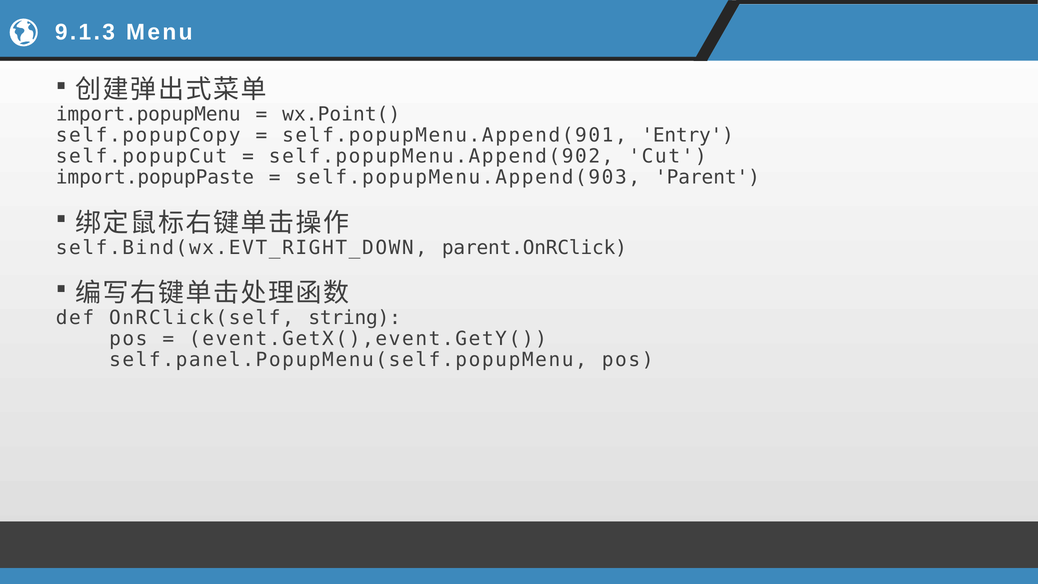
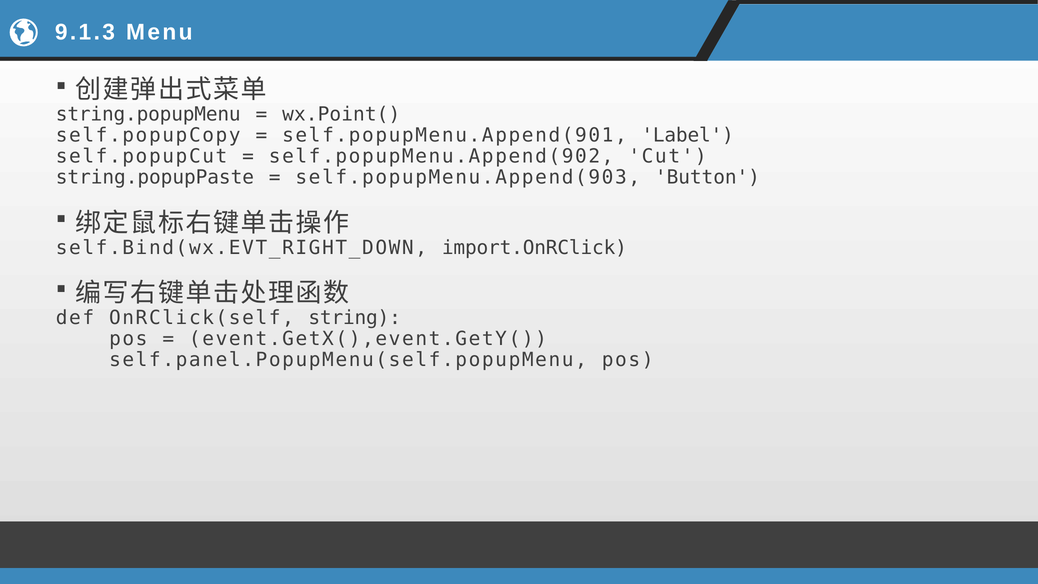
import.popupMenu: import.popupMenu -> string.popupMenu (148, 114)
Entry: Entry -> Label (688, 135)
import.popupPaste: import.popupPaste -> string.popupPaste (155, 178)
Parent: Parent -> Button (707, 178)
parent.OnRClick: parent.OnRClick -> import.OnRClick (534, 248)
